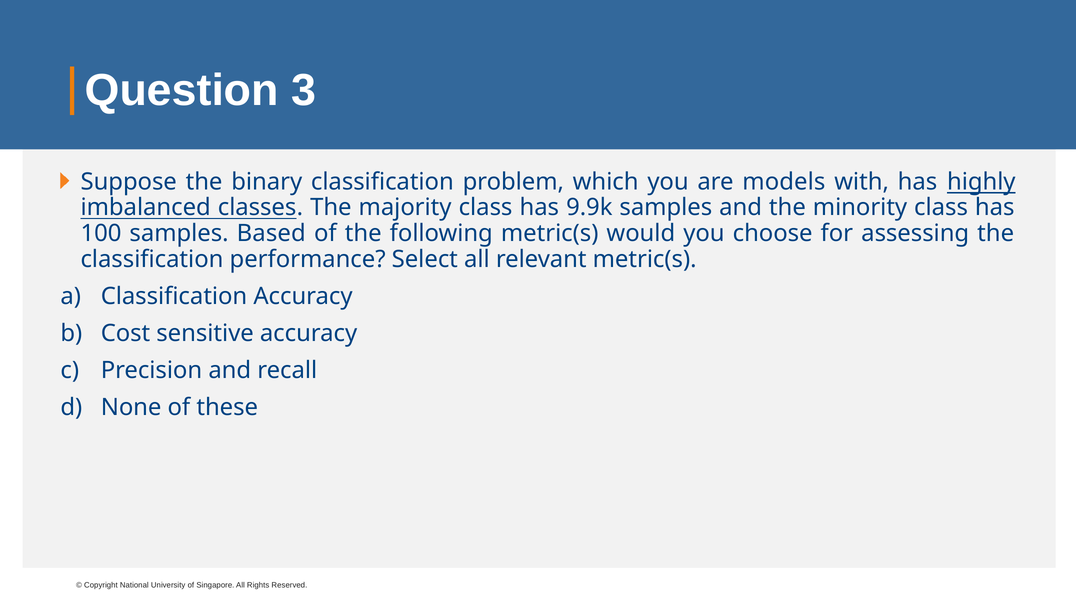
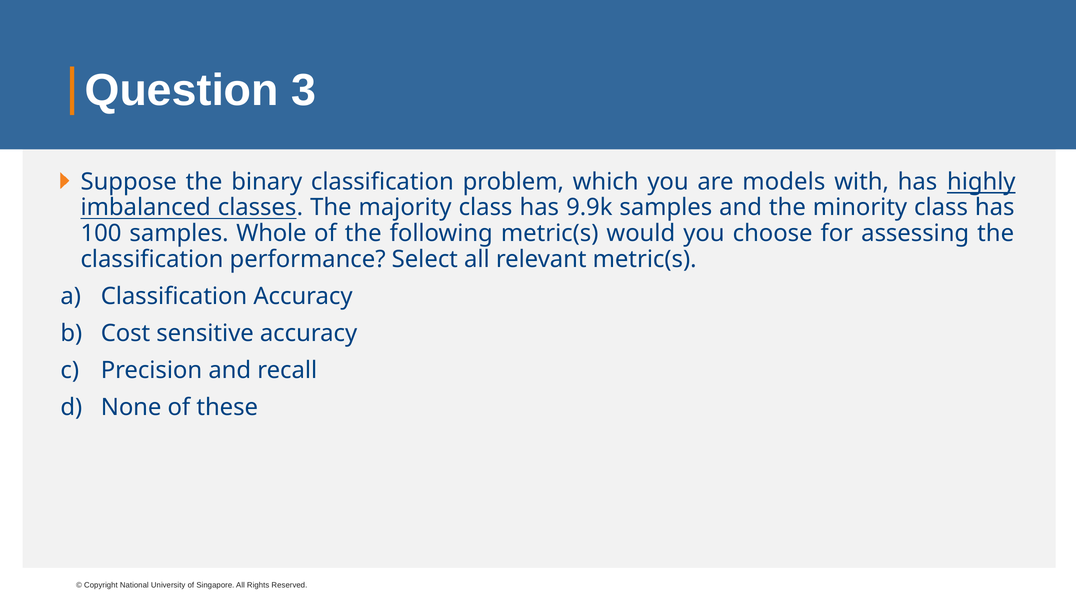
Based: Based -> Whole (271, 233)
